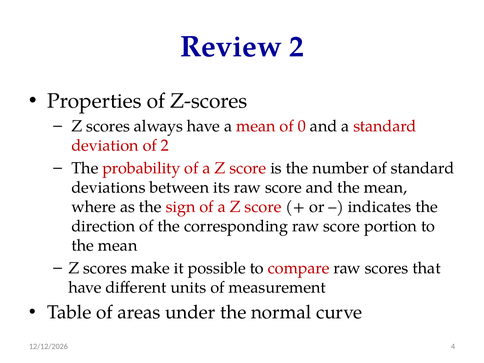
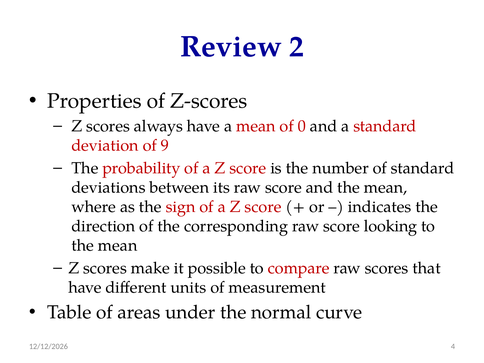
of 2: 2 -> 9 (165, 146)
portion: portion -> looking (391, 226)
